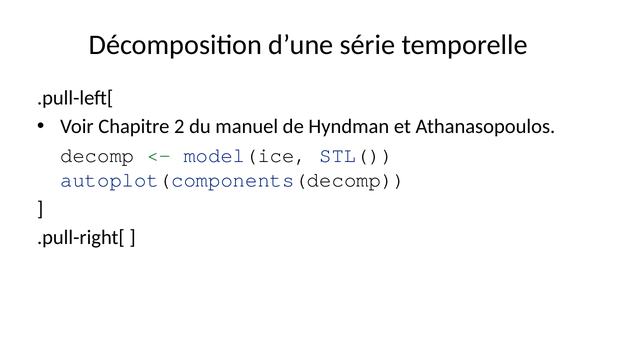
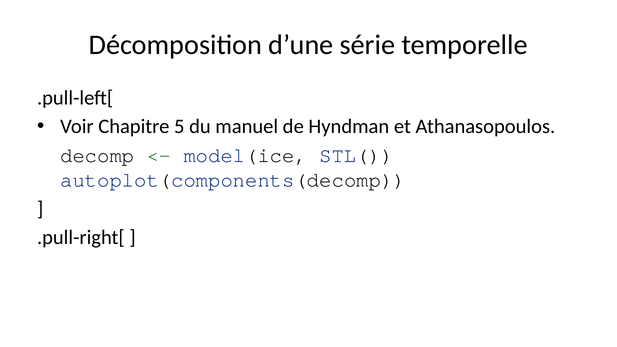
2: 2 -> 5 (179, 127)
